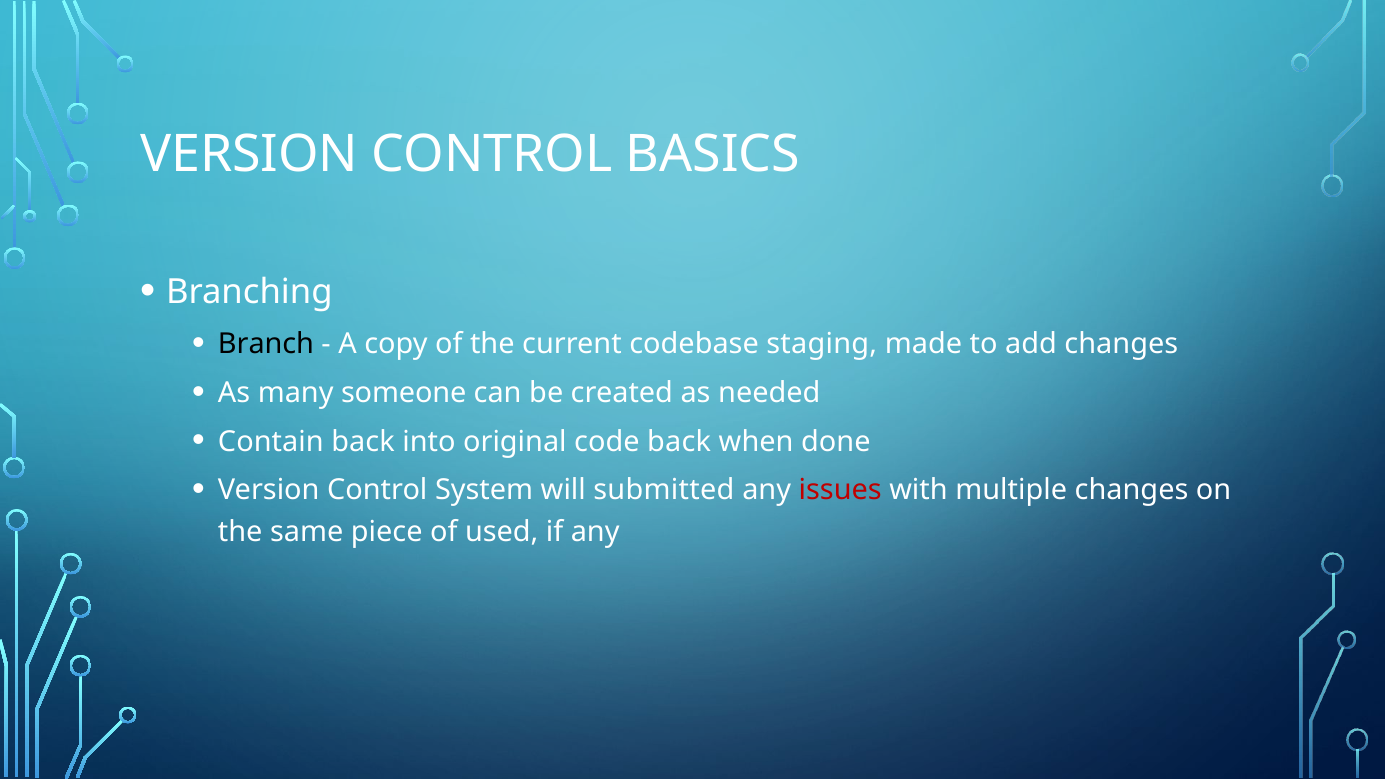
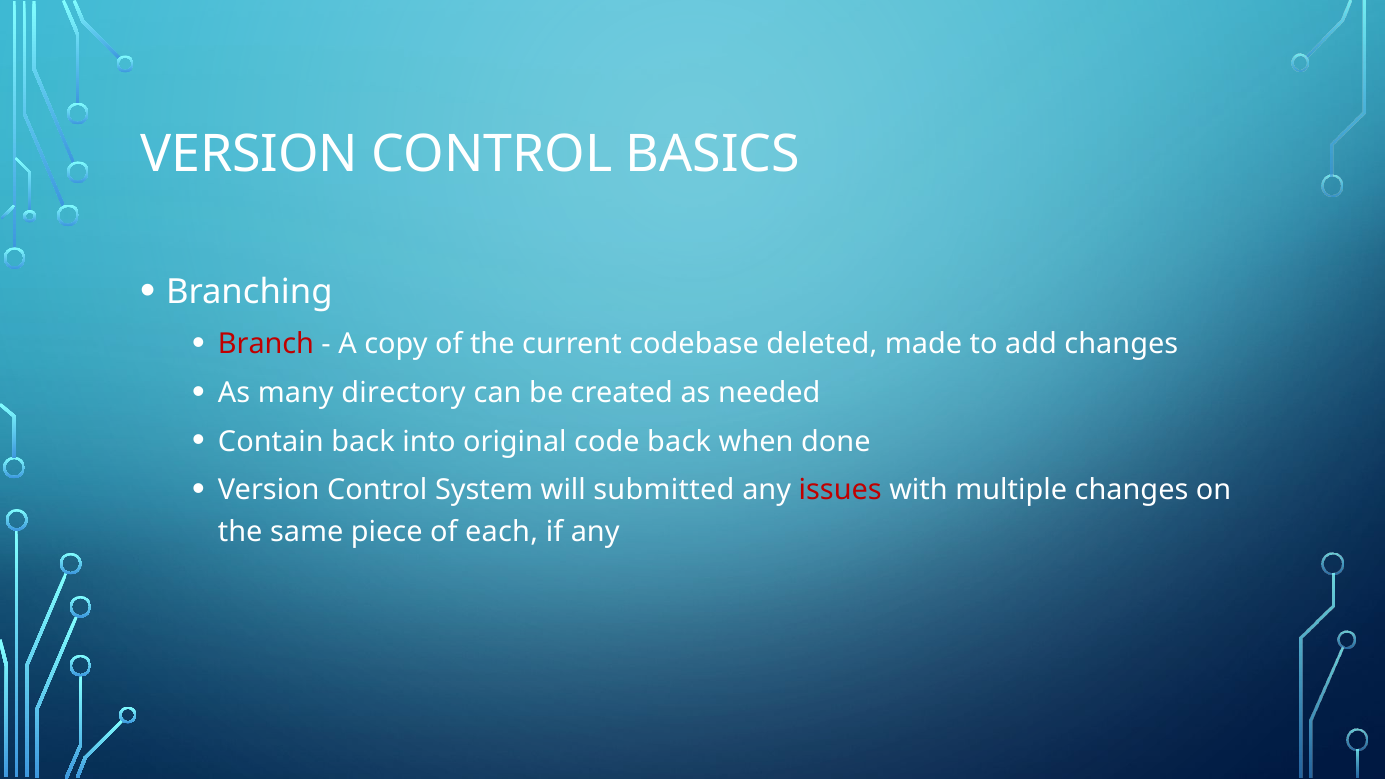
Branch colour: black -> red (266, 344)
staging: staging -> deleted (822, 344)
someone: someone -> directory (403, 393)
used: used -> each (502, 532)
